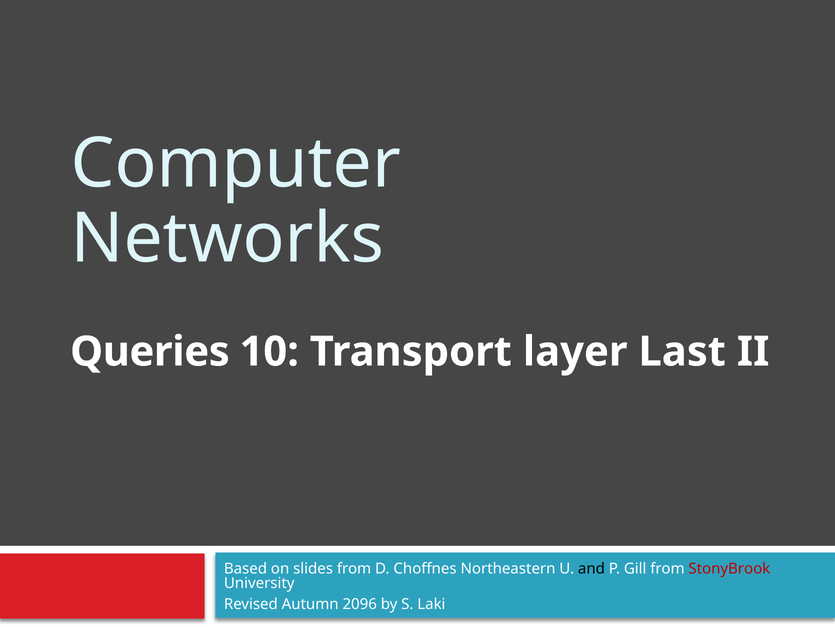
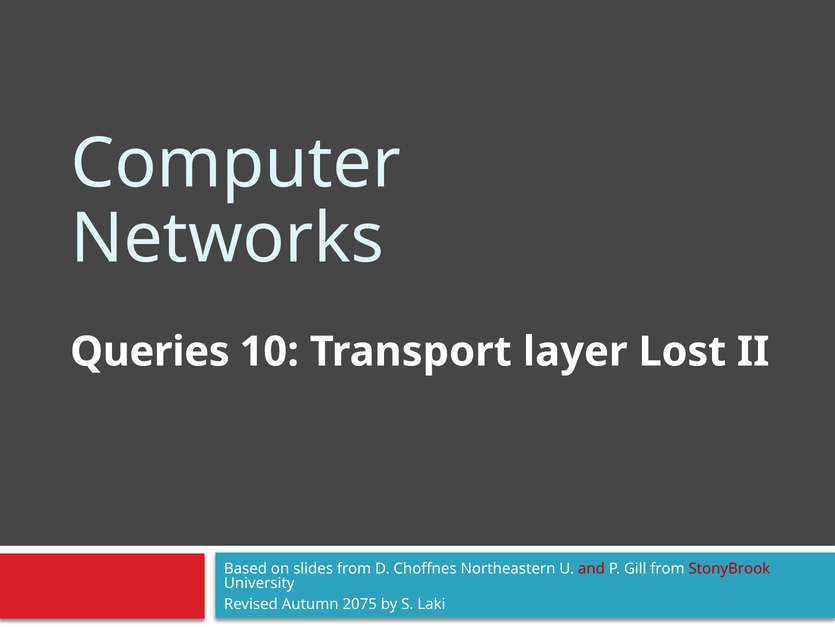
Last: Last -> Lost (682, 351)
and colour: black -> red (591, 568)
2096: 2096 -> 2075 (360, 604)
